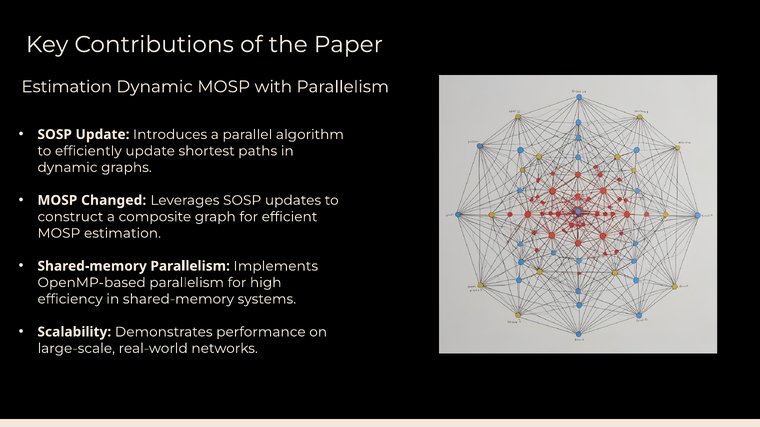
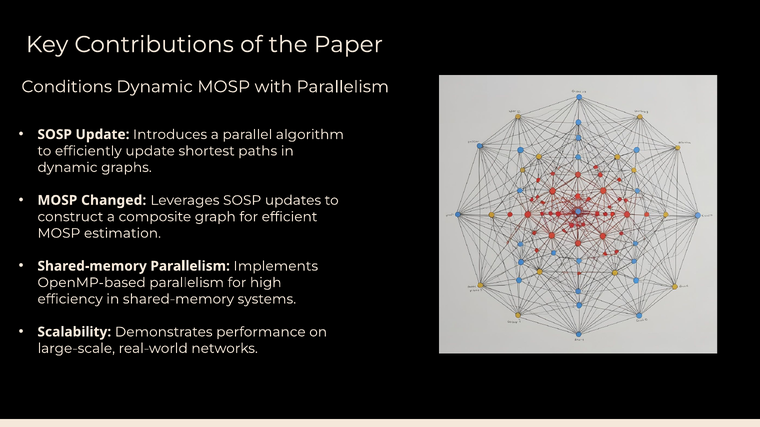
Estimation: Estimation -> Conditions (67, 87)
